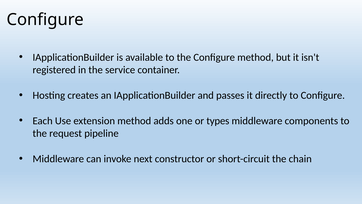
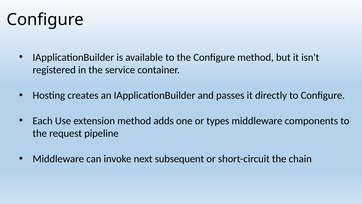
constructor: constructor -> subsequent (179, 159)
